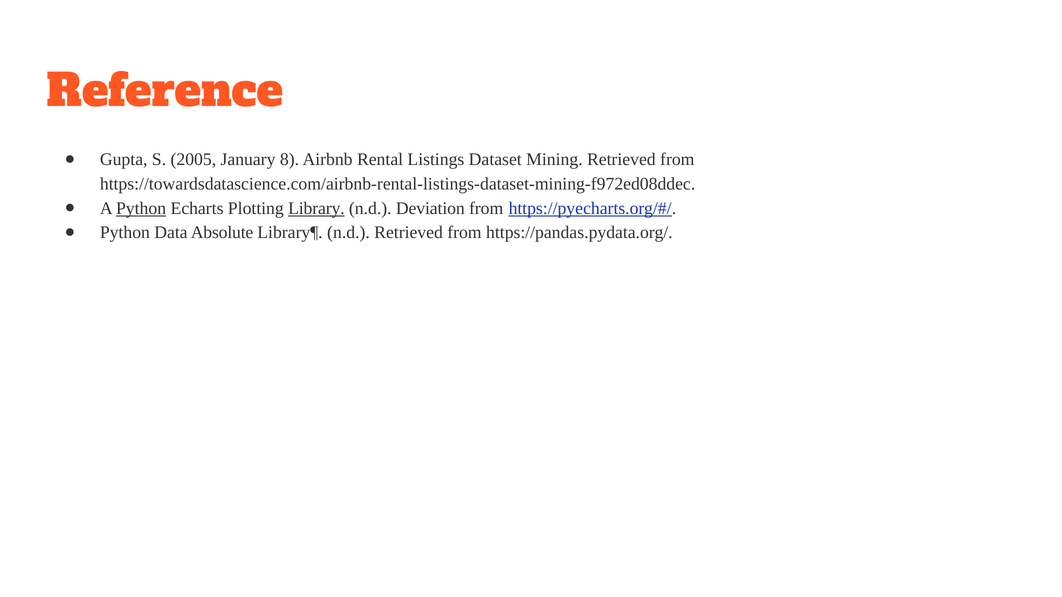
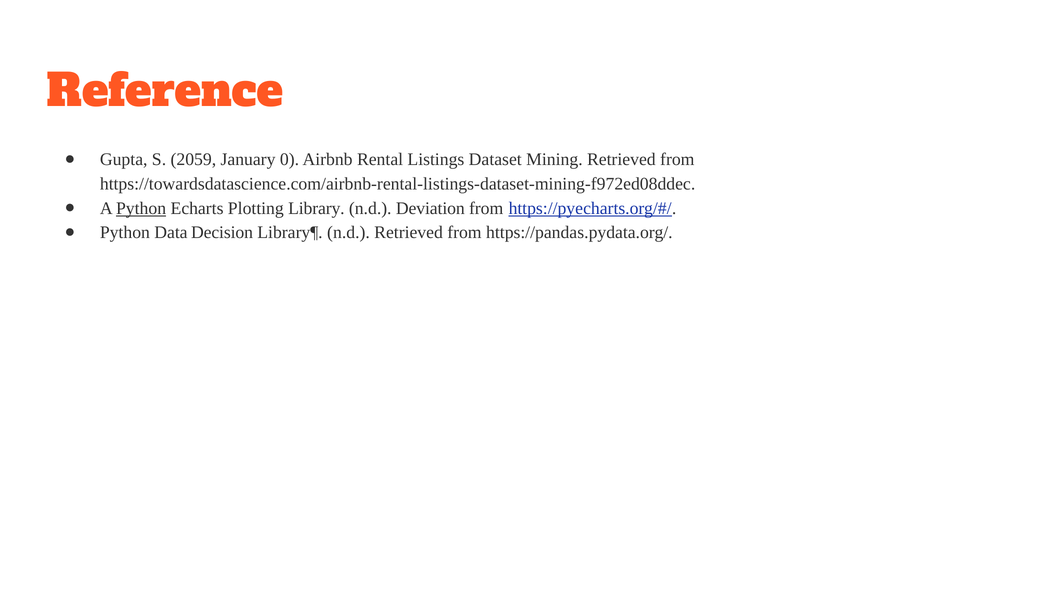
2005: 2005 -> 2059 (193, 159)
8: 8 -> 0 (289, 159)
Library underline: present -> none (316, 208)
Absolute: Absolute -> Decision (222, 233)
